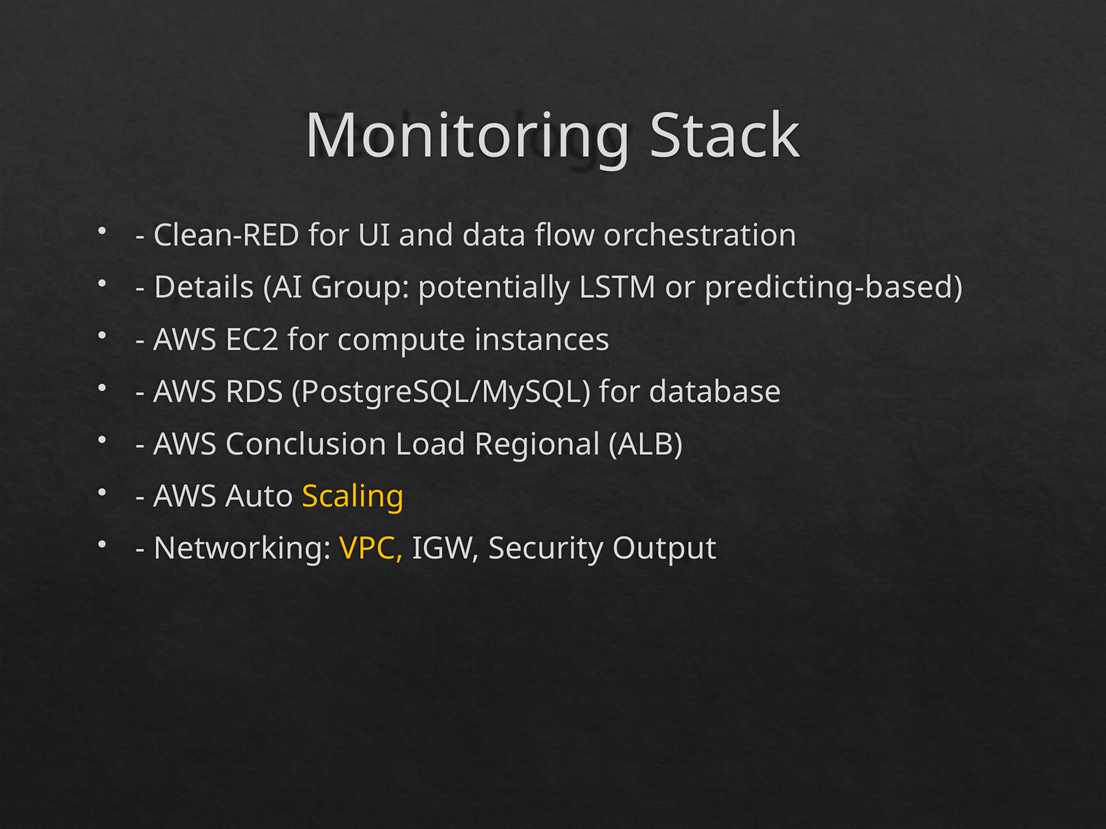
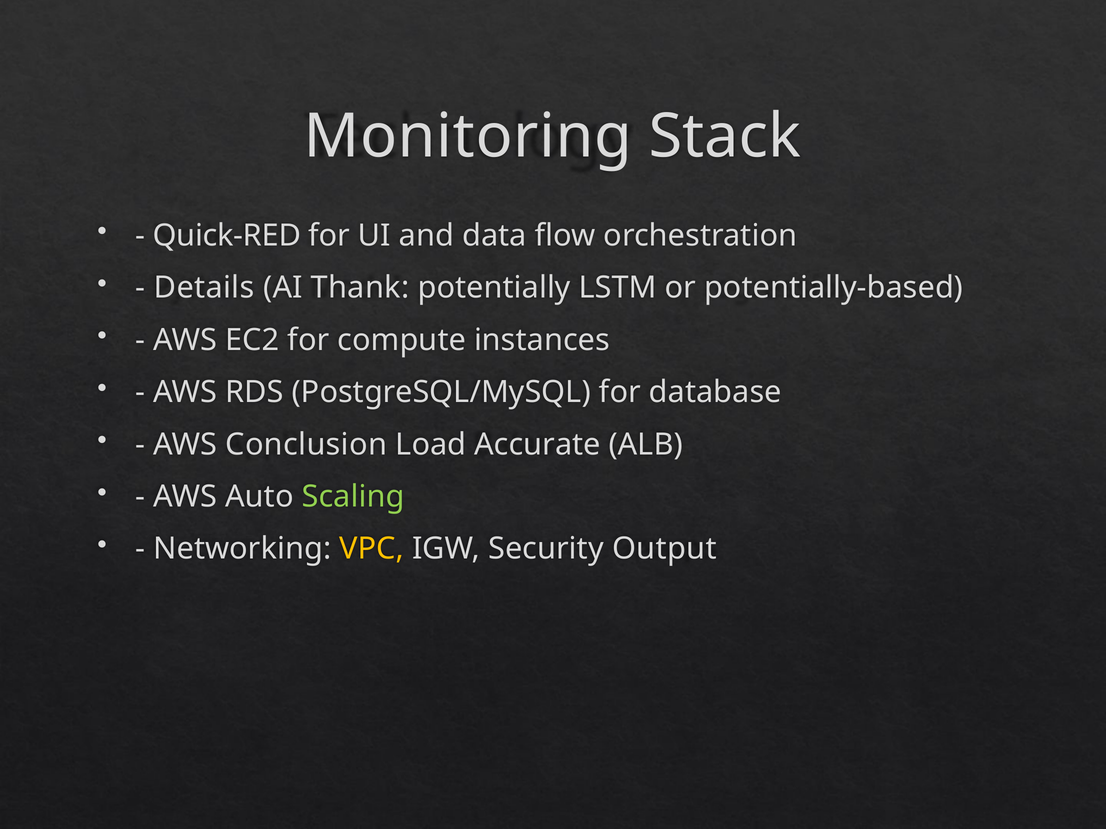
Clean-RED: Clean-RED -> Quick-RED (227, 236)
Group: Group -> Thank (360, 288)
predicting-based: predicting-based -> potentially-based (834, 288)
Regional: Regional -> Accurate (538, 445)
Scaling colour: yellow -> light green (353, 497)
